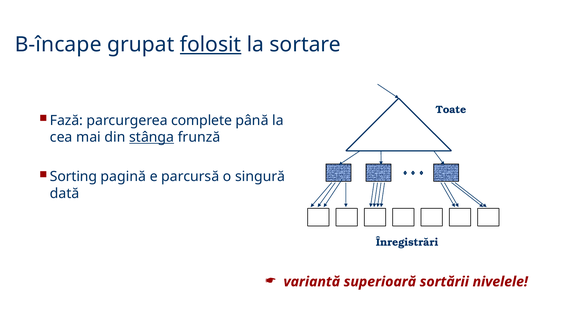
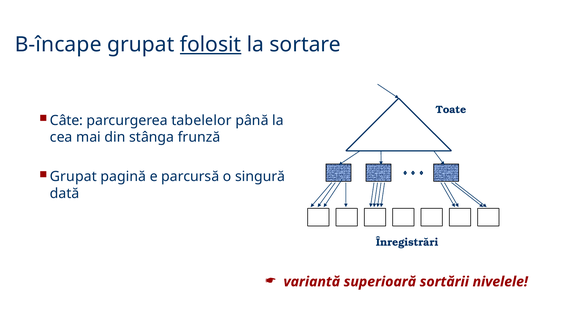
Fază: Fază -> Câte (67, 121)
complete: complete -> tabelelor (201, 121)
stânga underline: present -> none (152, 138)
Sorting: Sorting -> Grupat (73, 177)
